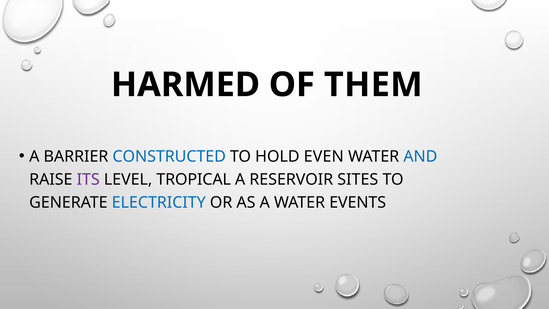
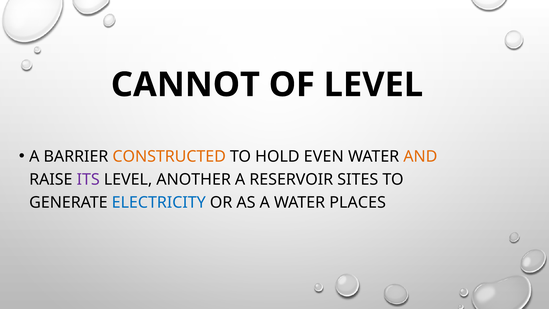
HARMED: HARMED -> CANNOT (185, 85)
OF THEM: THEM -> LEVEL (373, 85)
CONSTRUCTED colour: blue -> orange (169, 156)
AND colour: blue -> orange (420, 156)
TROPICAL: TROPICAL -> ANOTHER (194, 179)
EVENTS: EVENTS -> PLACES (358, 202)
